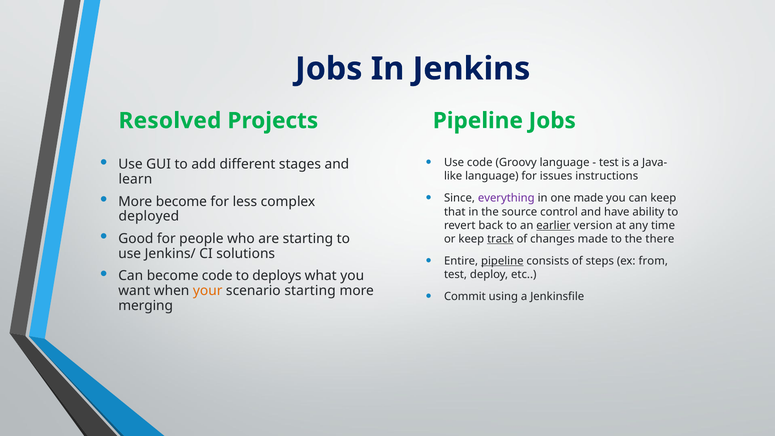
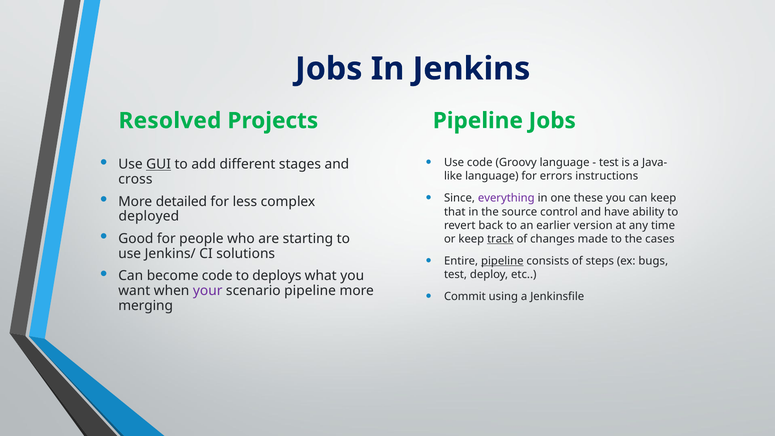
GUI underline: none -> present (159, 164)
issues: issues -> errors (556, 176)
learn: learn -> cross (135, 179)
More become: become -> detailed (181, 201)
one made: made -> these (588, 198)
earlier underline: present -> none (553, 225)
there: there -> cases (660, 239)
from: from -> bugs (653, 261)
your colour: orange -> purple (208, 291)
scenario starting: starting -> pipeline (310, 291)
